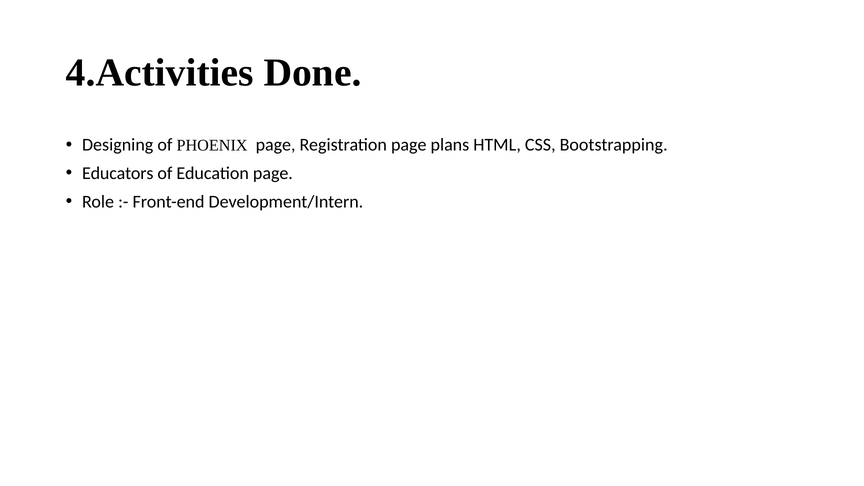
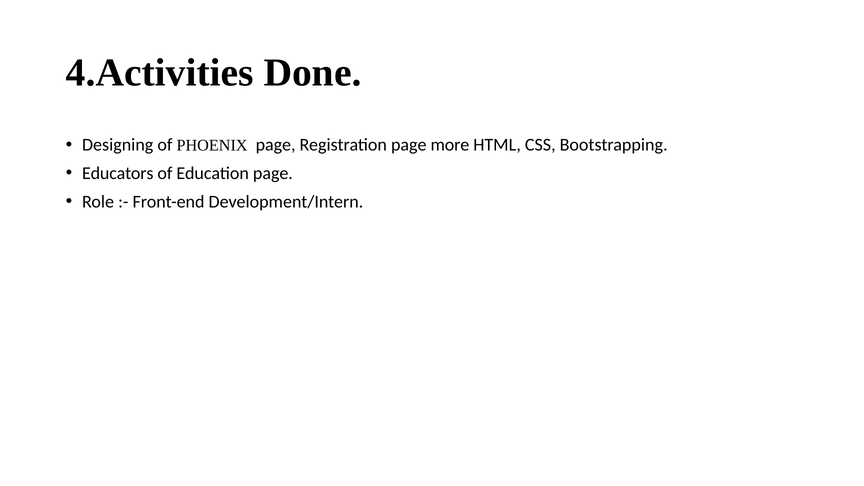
plans: plans -> more (450, 145)
